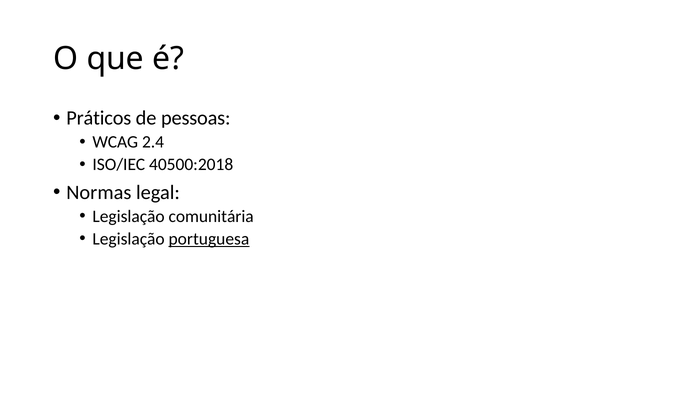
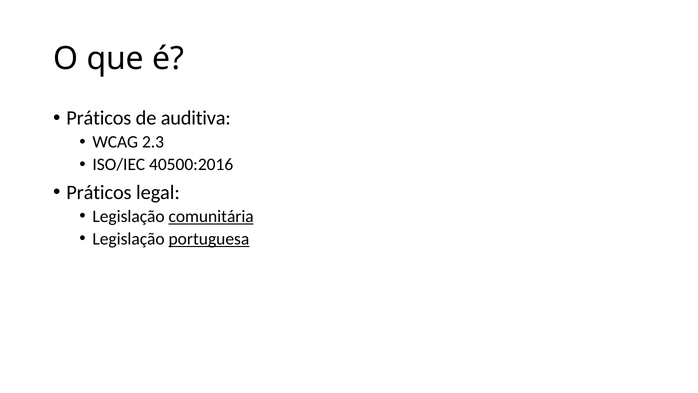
pessoas: pessoas -> auditiva (196, 118)
2.4: 2.4 -> 2.3 (153, 142)
40500:2018: 40500:2018 -> 40500:2016 (191, 164)
Normas: Normas -> Práticos (99, 192)
comunitária underline: none -> present (211, 216)
